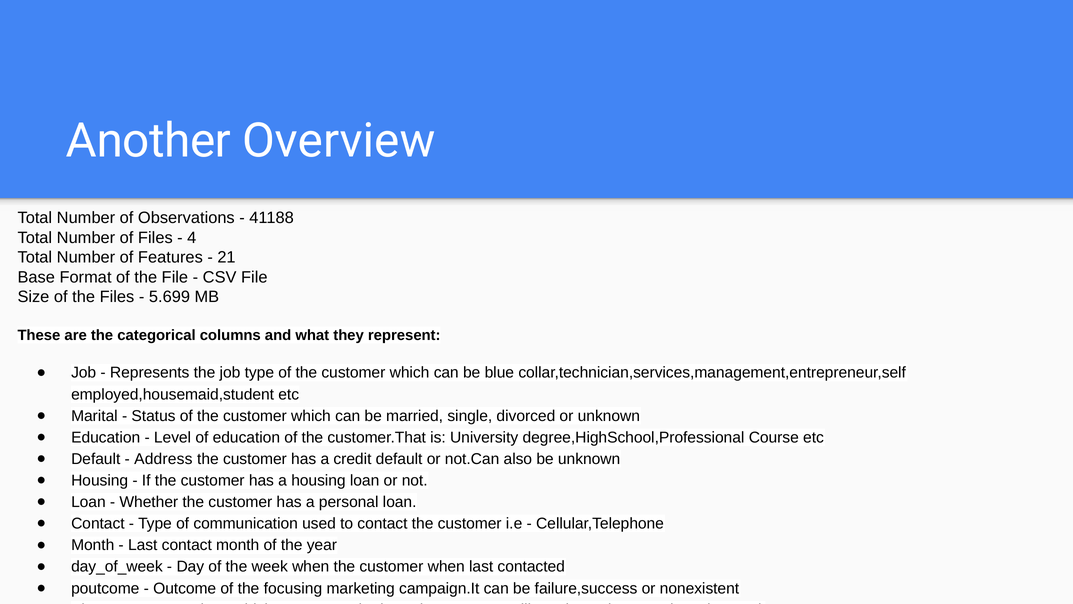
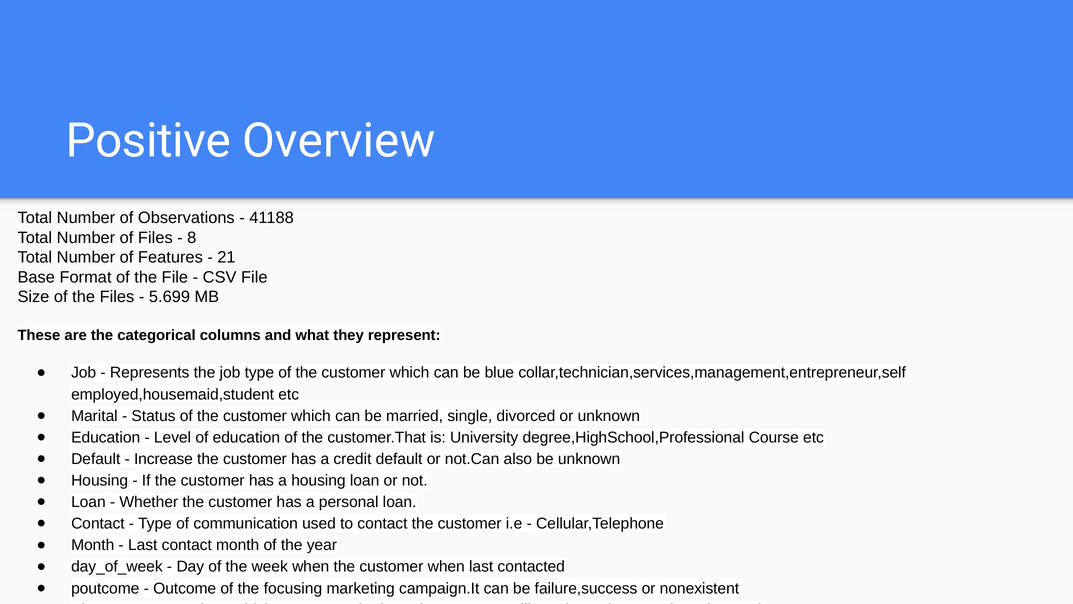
Another: Another -> Positive (148, 141)
4: 4 -> 8 (192, 238)
Address: Address -> Increase (163, 459)
